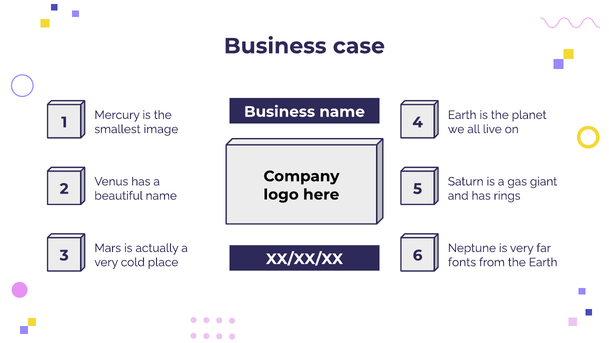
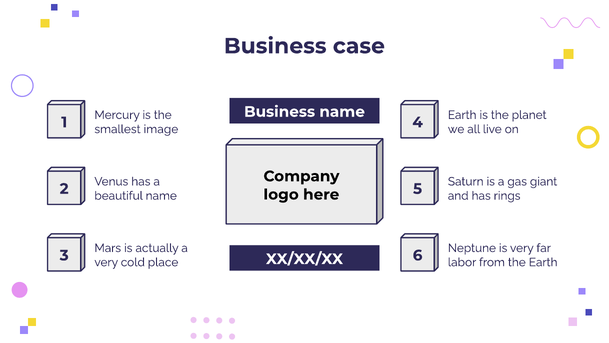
fonts: fonts -> labor (462, 262)
